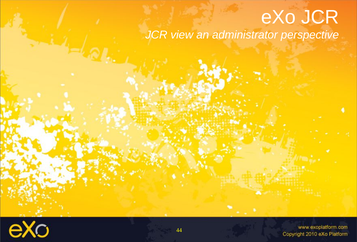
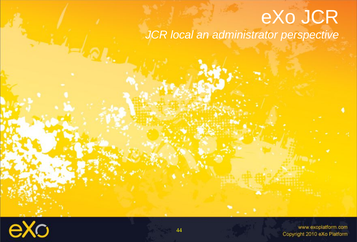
view: view -> local (182, 35)
